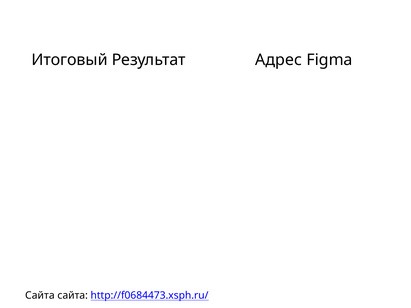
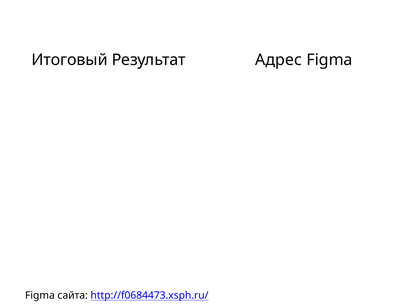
Сайта: Сайта -> Figma (40, 296)
